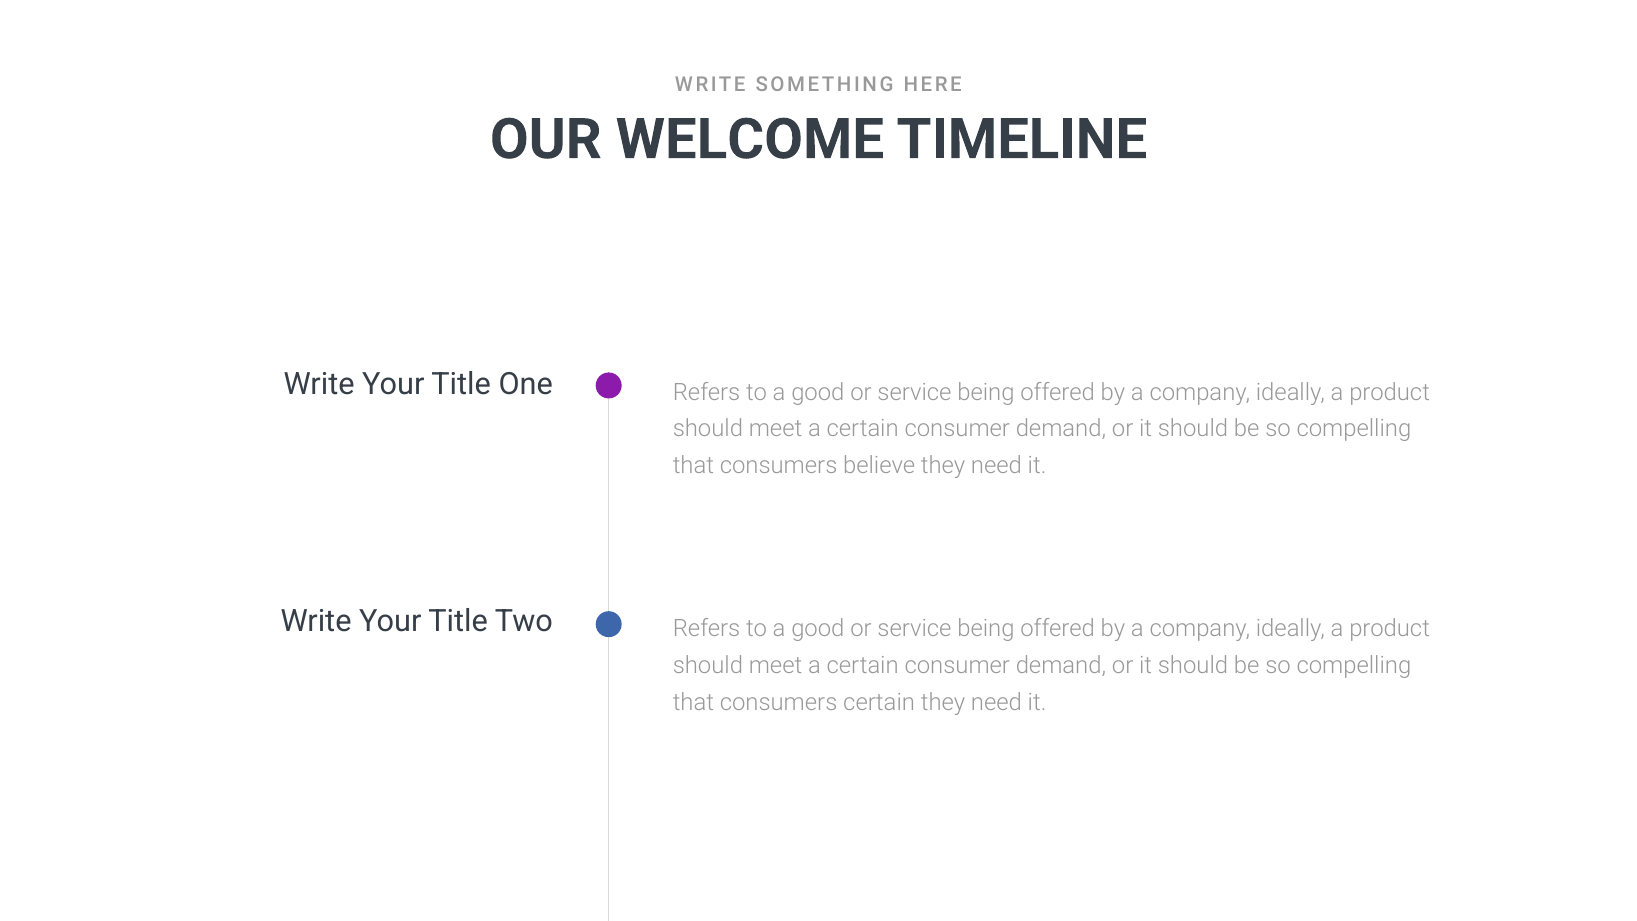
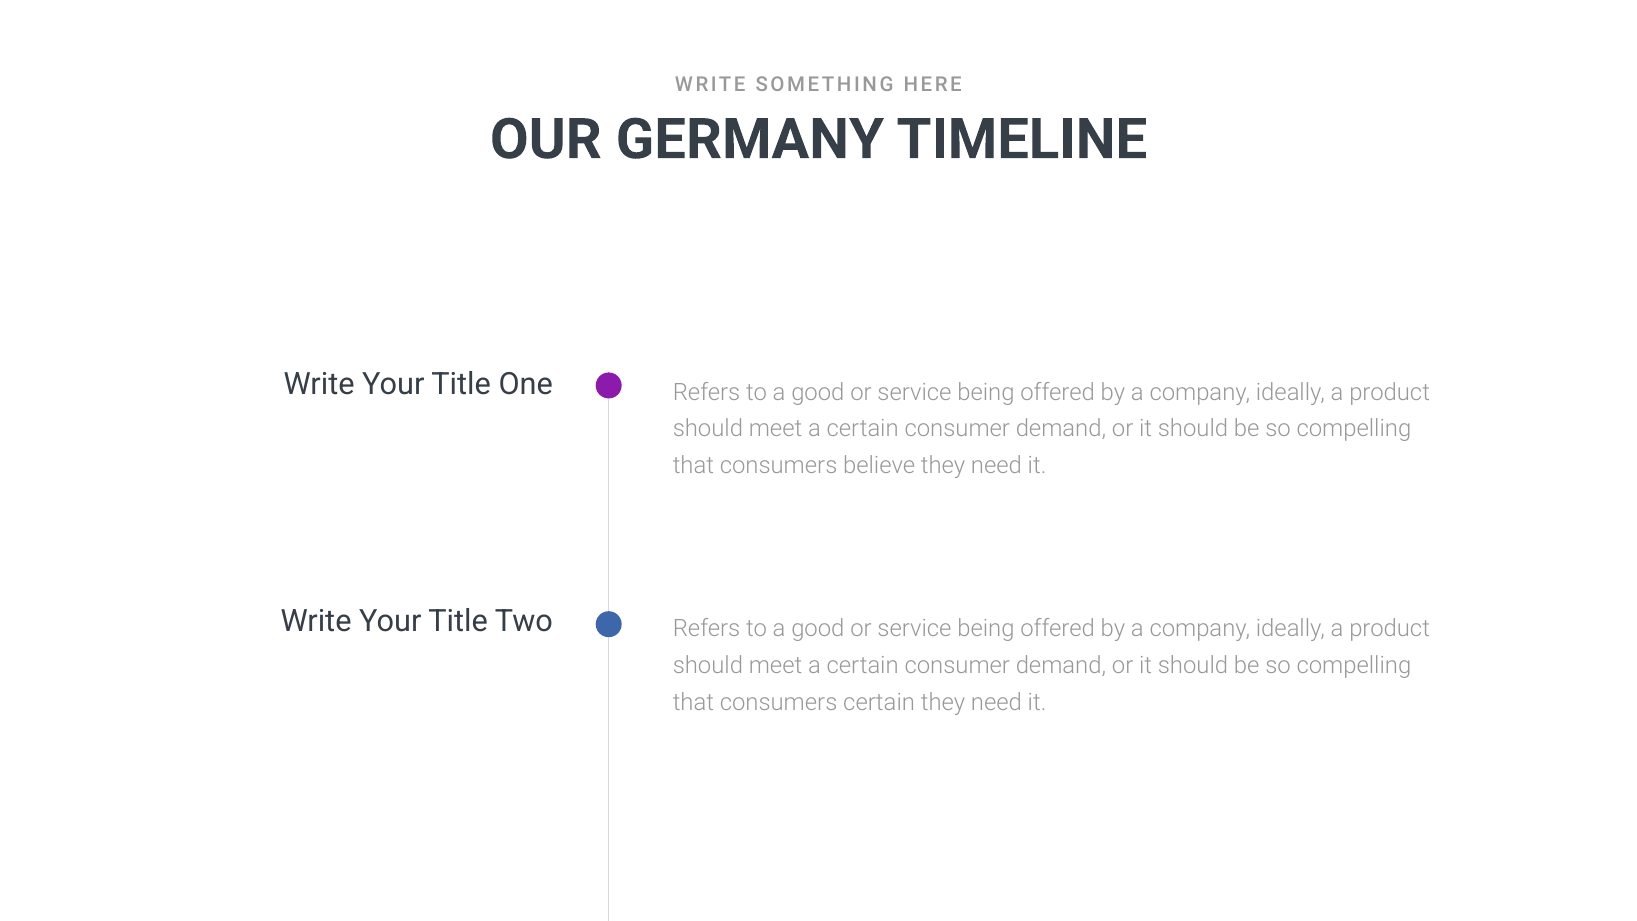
WELCOME: WELCOME -> GERMANY (750, 140)
